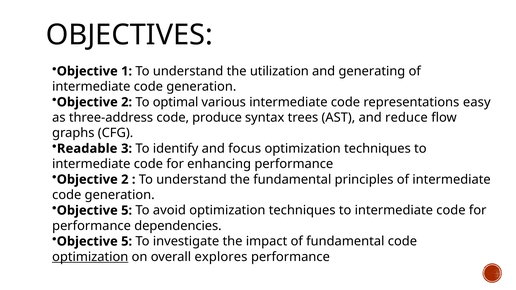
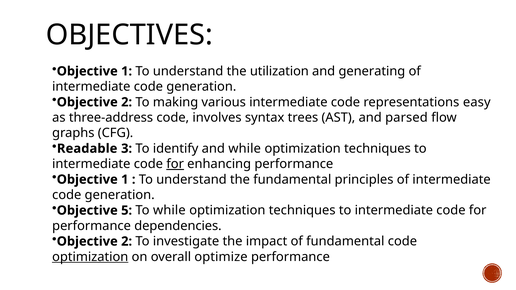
optimal: optimal -> making (176, 102)
produce: produce -> involves (217, 118)
reduce: reduce -> parsed (406, 118)
and focus: focus -> while (245, 149)
for underline: none -> present (175, 164)
2: 2 -> 1 (125, 180)
To avoid: avoid -> while (169, 211)
5: 5 -> 2 (127, 242)
explores: explores -> optimize (221, 257)
